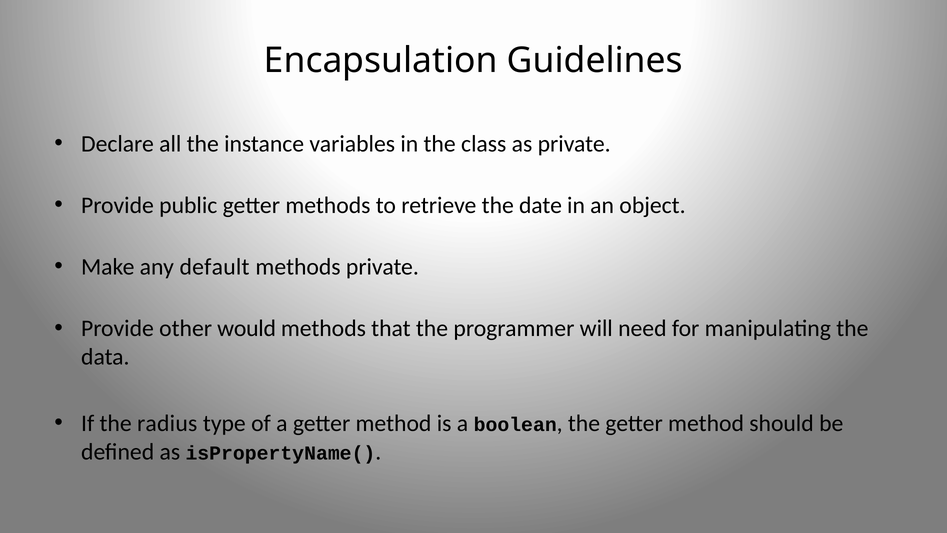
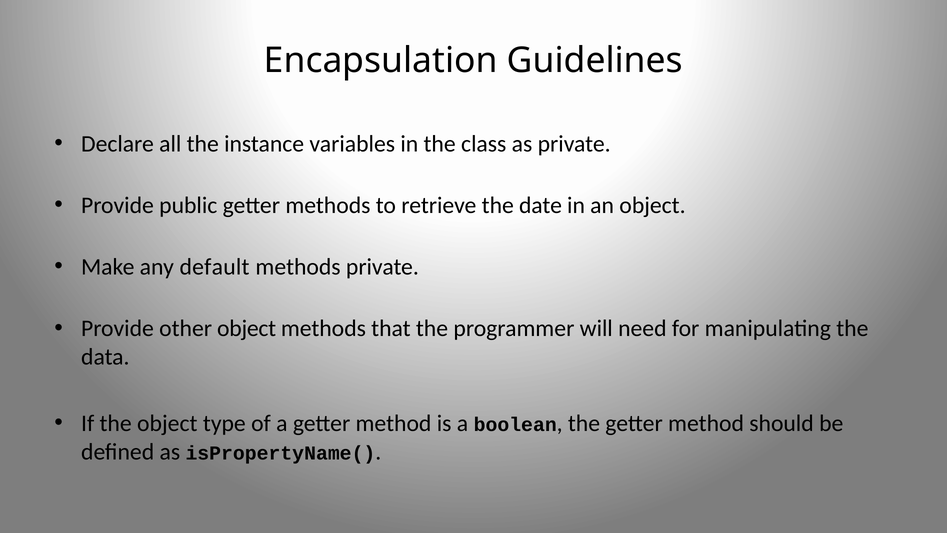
other would: would -> object (247, 328)
the radius: radius -> object (167, 423)
